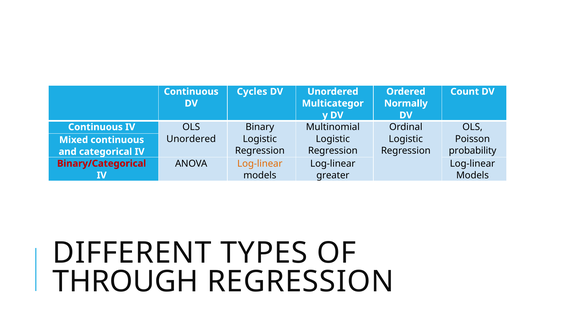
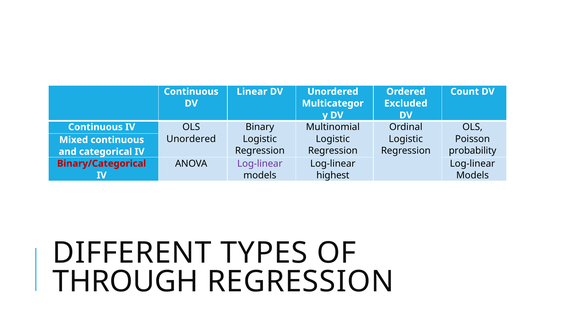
Cycles: Cycles -> Linear (252, 92)
Normally: Normally -> Excluded (406, 104)
Log-linear colour: orange -> purple (260, 164)
greater: greater -> highest (333, 176)
